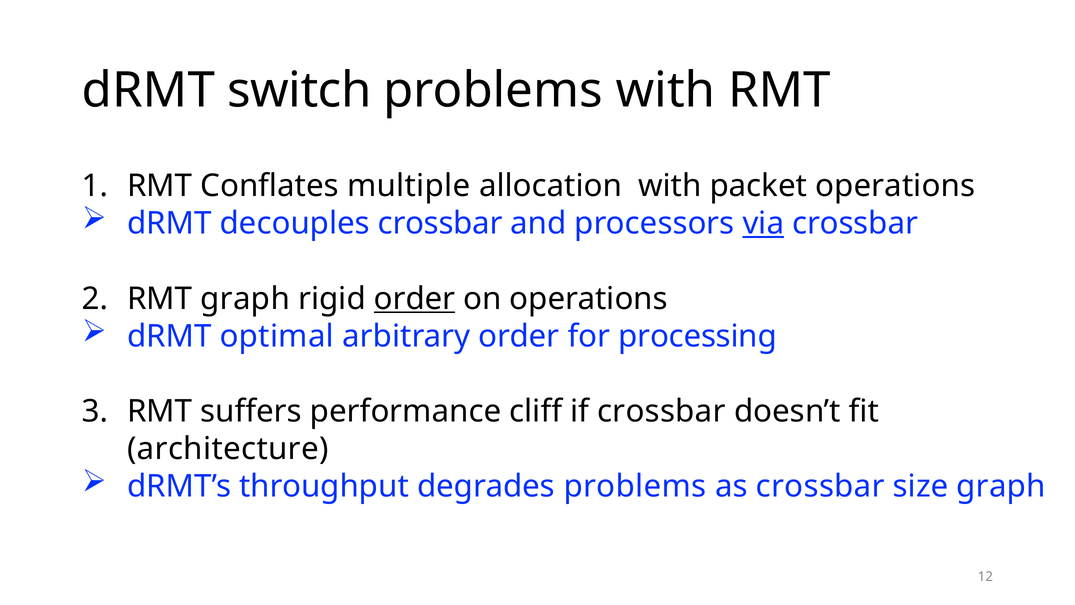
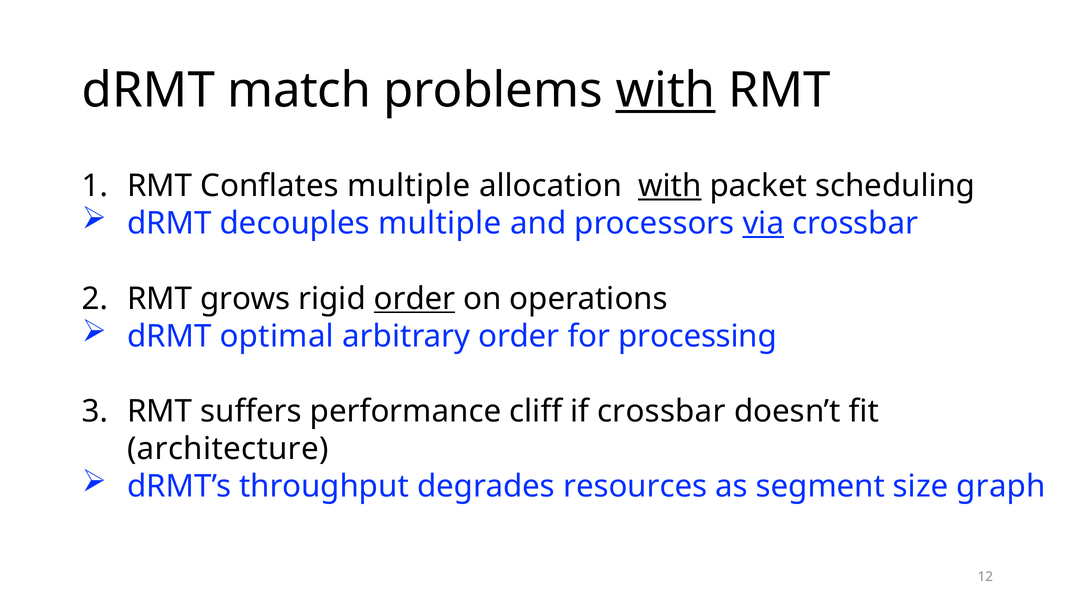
switch: switch -> match (299, 90)
with underline: none -> present (666, 90)
with underline: none -> present (670, 186)
packet operations: operations -> scheduling (895, 186)
decouples crossbar: crossbar -> multiple (440, 223)
RMT graph: graph -> grows (245, 299)
degrades problems: problems -> resources (635, 486)
as crossbar: crossbar -> segment (820, 486)
